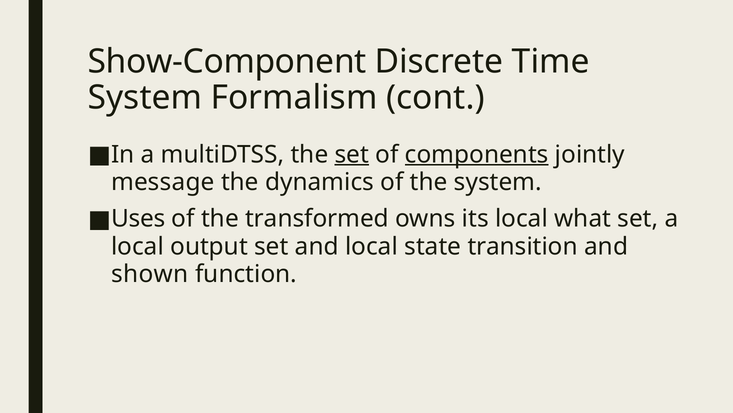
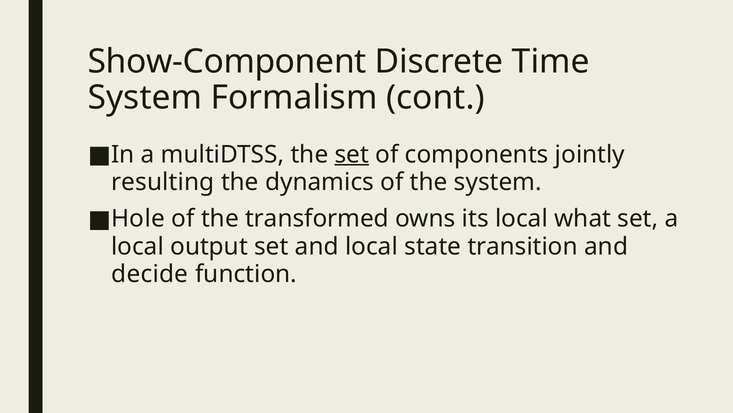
components underline: present -> none (477, 154)
message: message -> resulting (163, 182)
Uses: Uses -> Hole (138, 219)
shown: shown -> decide (150, 274)
